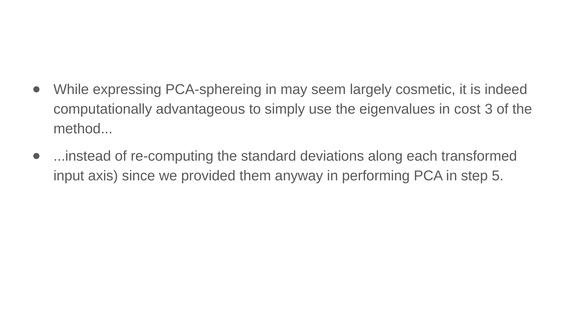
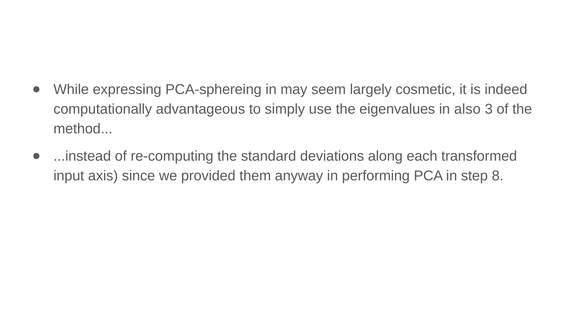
cost: cost -> also (467, 109)
5: 5 -> 8 (498, 176)
